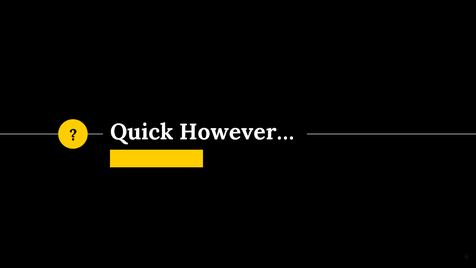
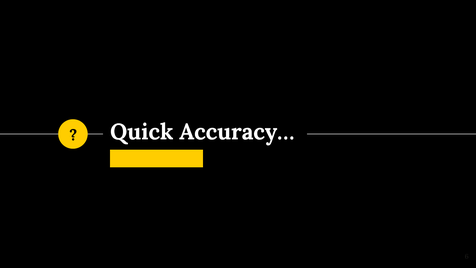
However…: However… -> Accuracy… (237, 132)
